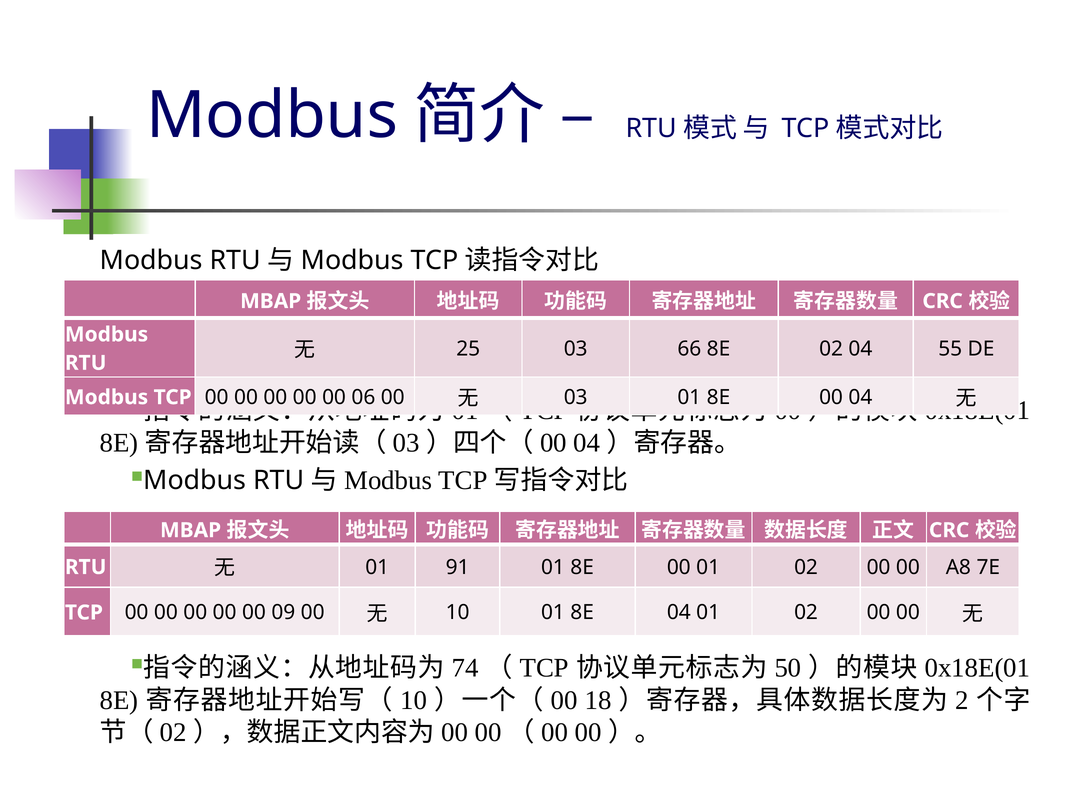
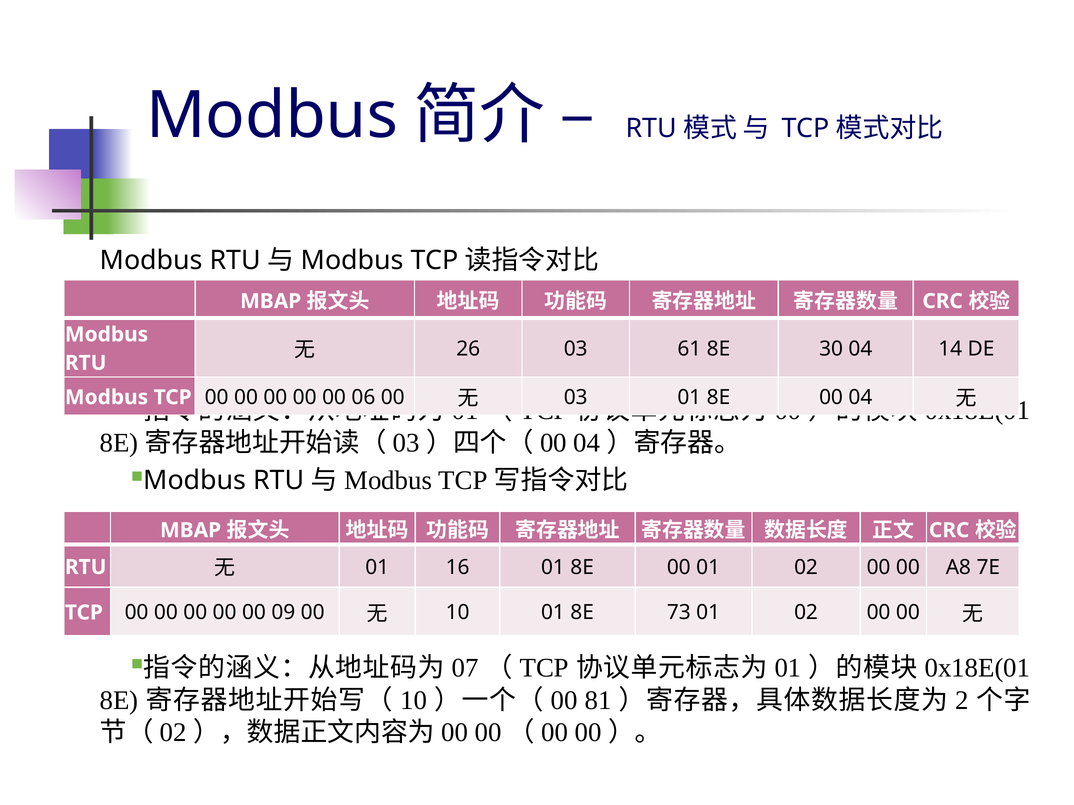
25: 25 -> 26 (468, 349)
66: 66 -> 61 (689, 349)
8E 02: 02 -> 30 (831, 349)
55: 55 -> 14 (950, 349)
91: 91 -> 16 (458, 567)
8E 04: 04 -> 73 (679, 613)
74: 74 -> 07 (465, 669)
50: 50 -> 01 (788, 669)
18: 18 -> 81 (598, 701)
